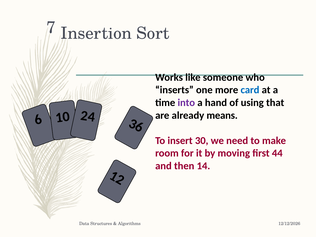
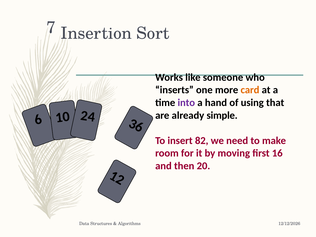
card colour: blue -> orange (250, 90)
means: means -> simple (222, 115)
30: 30 -> 82 (202, 141)
44: 44 -> 16 (277, 153)
14: 14 -> 20 (203, 166)
